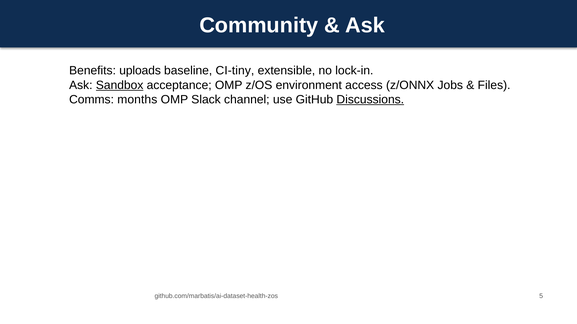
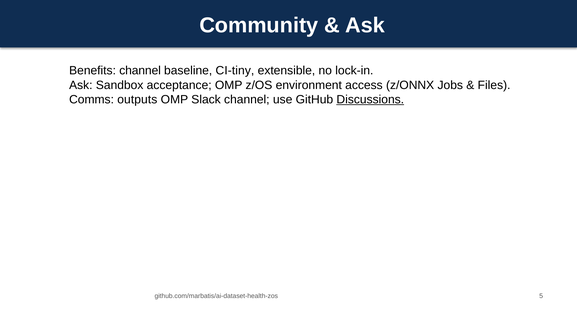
Benefits uploads: uploads -> channel (140, 71)
Sandbox underline: present -> none (120, 85)
months: months -> outputs (137, 100)
